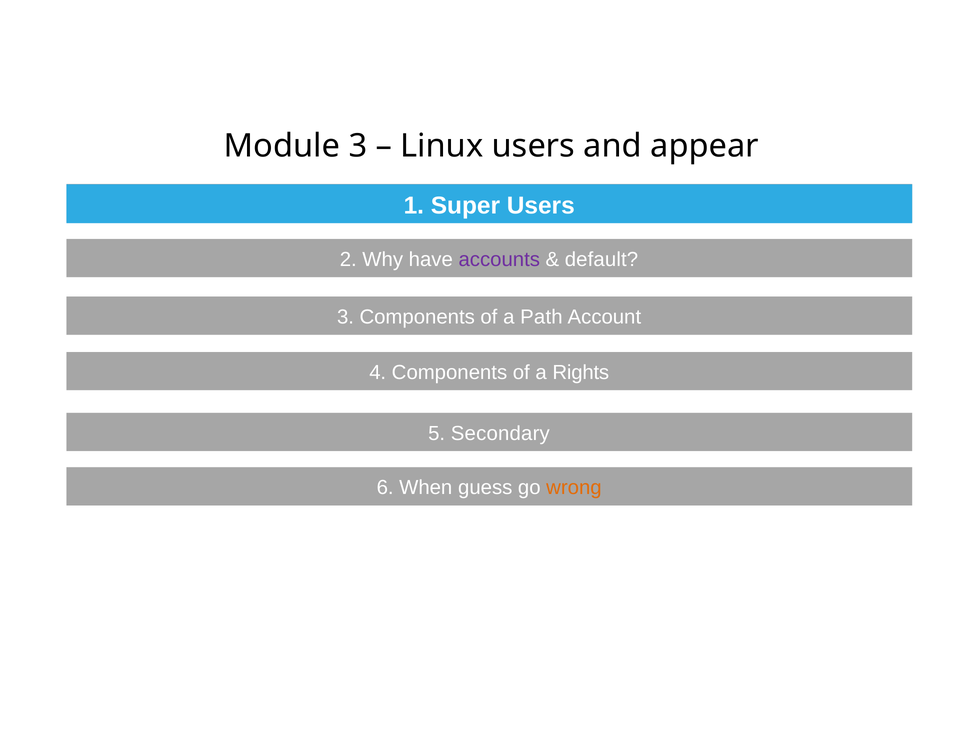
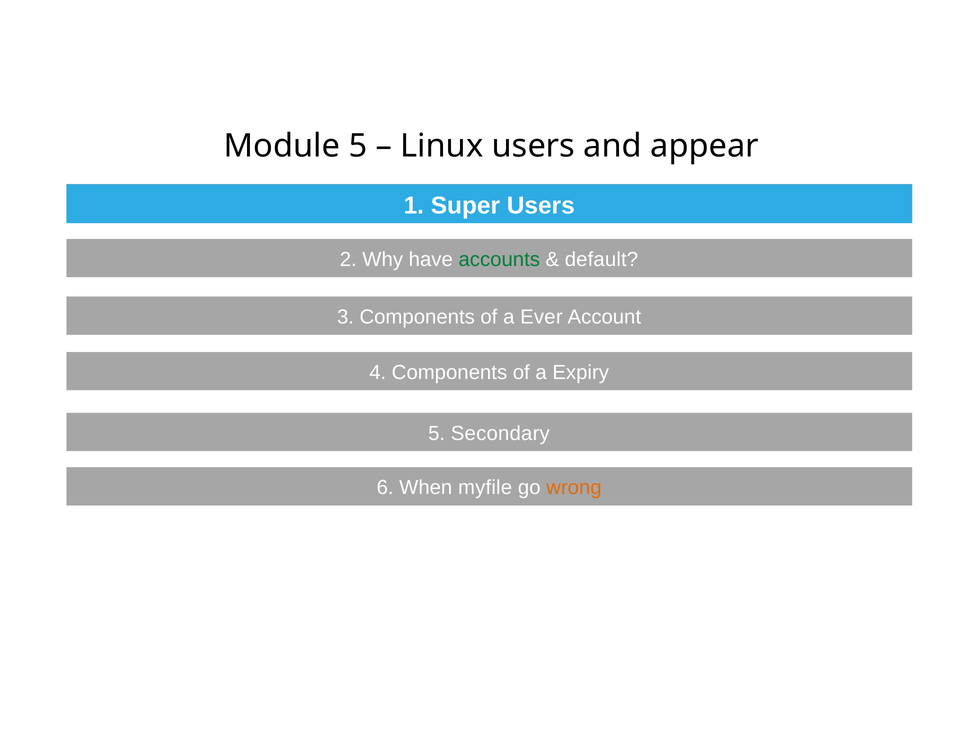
Module 3: 3 -> 5 (358, 146)
accounts colour: purple -> green (499, 260)
Path: Path -> Ever (541, 317)
Rights: Rights -> Expiry (581, 373)
guess: guess -> myfile (485, 488)
